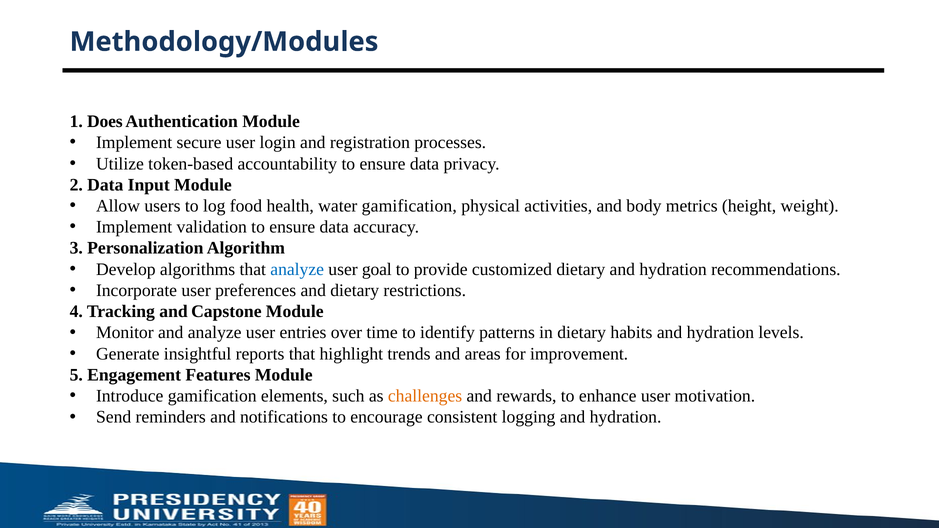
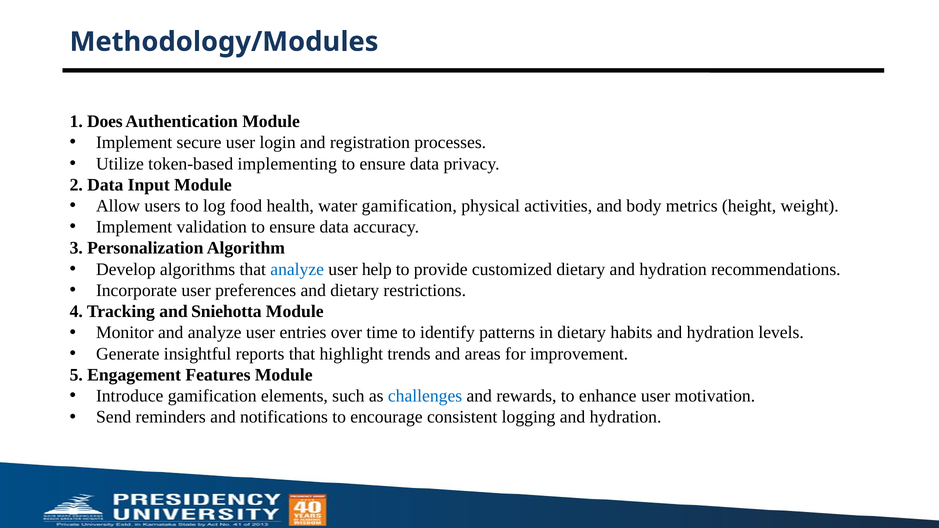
accountability: accountability -> implementing (287, 164)
goal: goal -> help (377, 269)
Capstone: Capstone -> Sniehotta (226, 312)
challenges colour: orange -> blue (425, 396)
